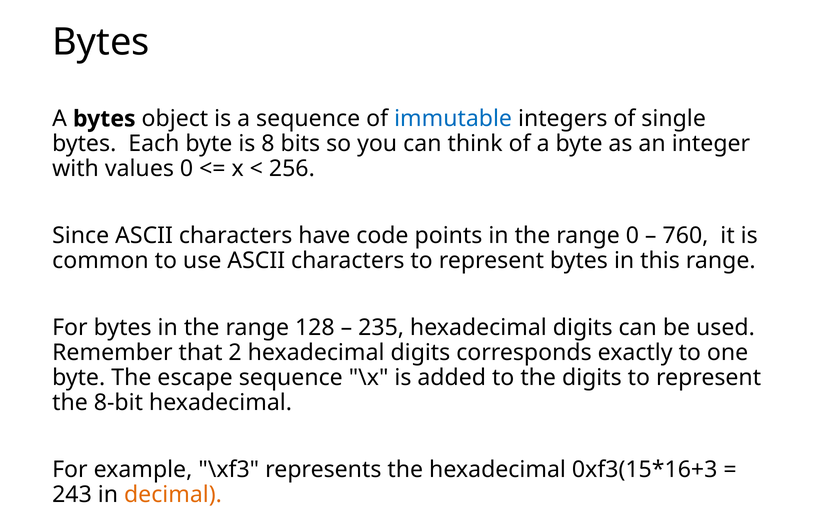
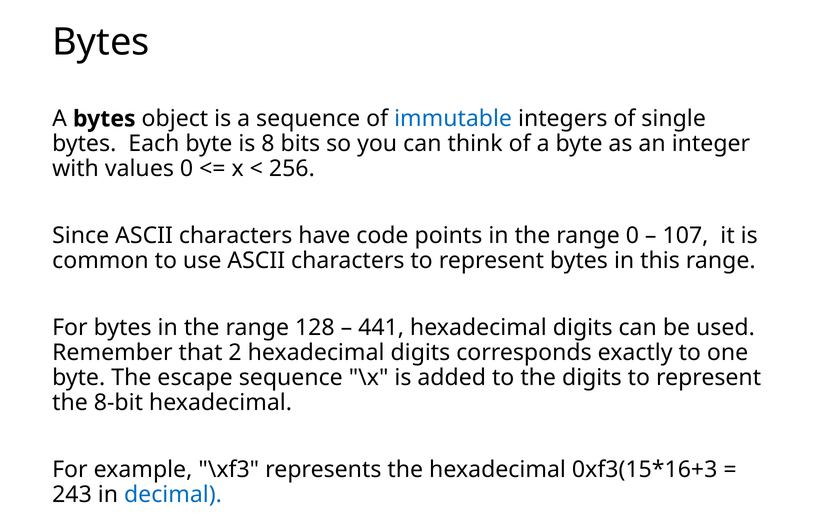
760: 760 -> 107 (685, 236)
235: 235 -> 441 (381, 328)
decimal colour: orange -> blue (173, 494)
